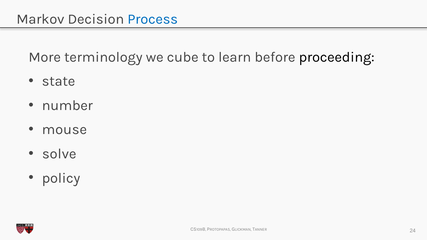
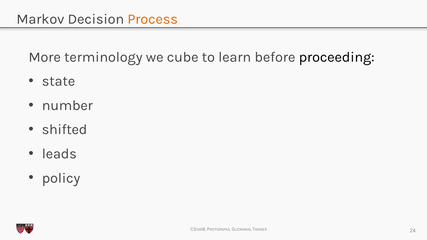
Process colour: blue -> orange (153, 19)
mouse: mouse -> shifted (65, 130)
solve: solve -> leads (59, 154)
